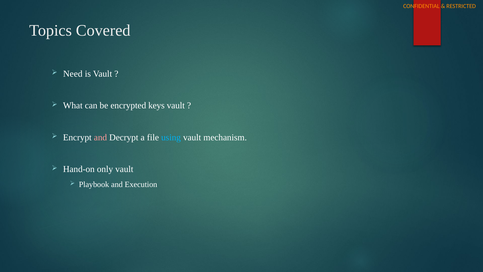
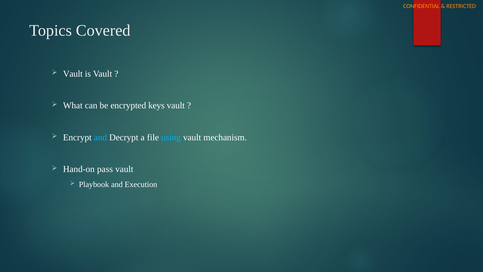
Need: Need -> Vault (73, 74)
and colour: pink -> light blue (100, 137)
only: only -> pass (105, 169)
